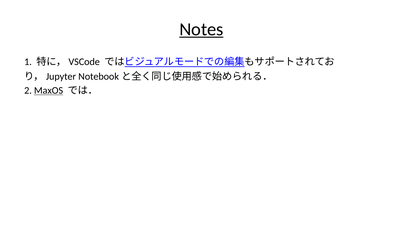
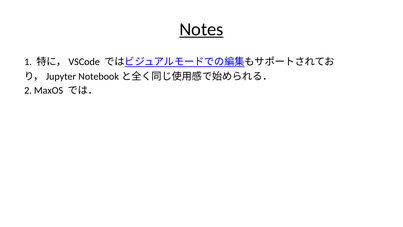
MaxOS underline: present -> none (49, 90)
